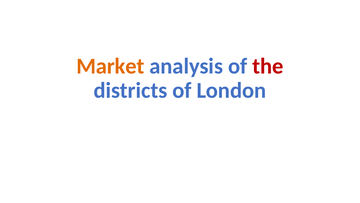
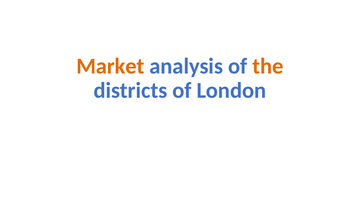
the colour: red -> orange (268, 66)
